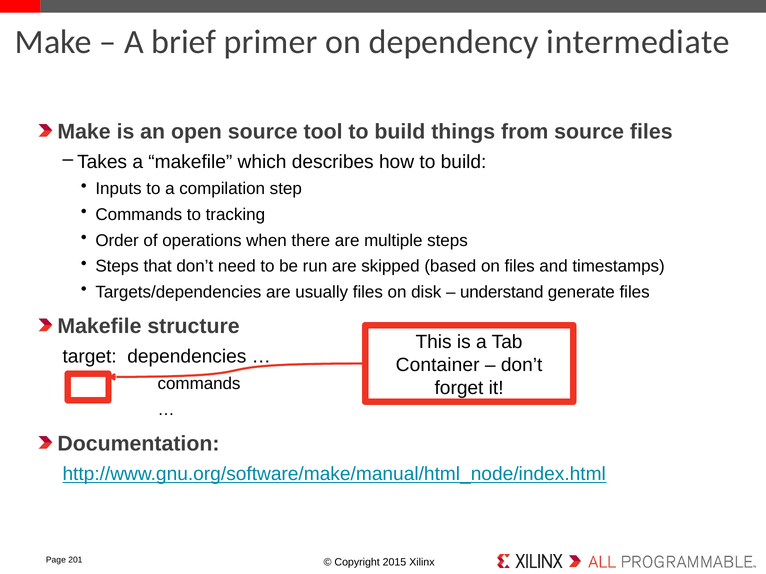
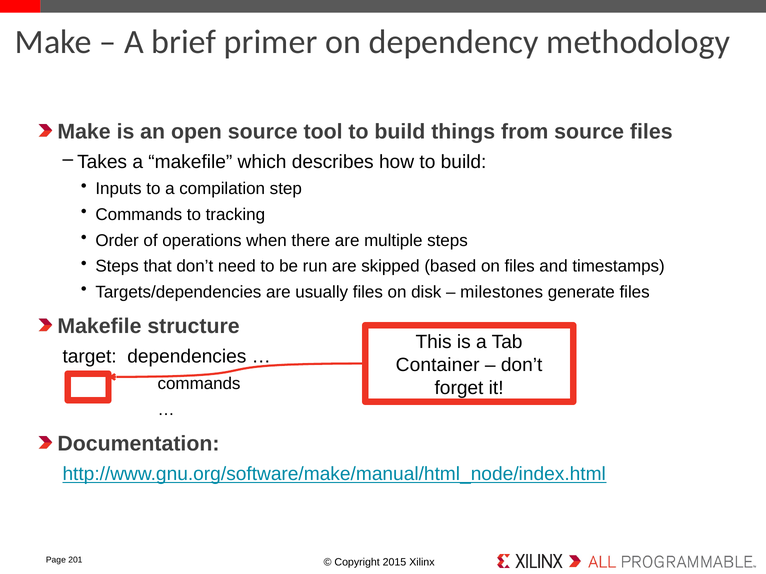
intermediate: intermediate -> methodology (638, 42)
understand: understand -> milestones (502, 292)
